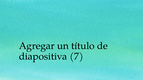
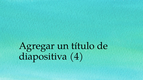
7: 7 -> 4 (77, 57)
